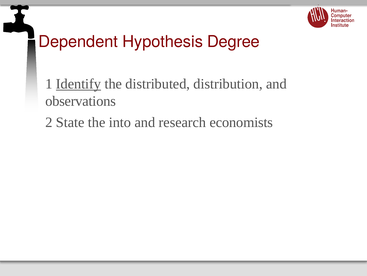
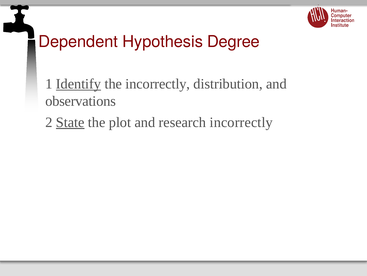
the distributed: distributed -> incorrectly (158, 84)
State underline: none -> present (70, 122)
into: into -> plot (120, 122)
research economists: economists -> incorrectly (241, 122)
